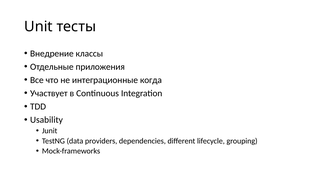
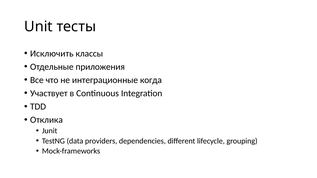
Внедрение: Внедрение -> Исключить (52, 54)
Usability: Usability -> Отклика (46, 120)
